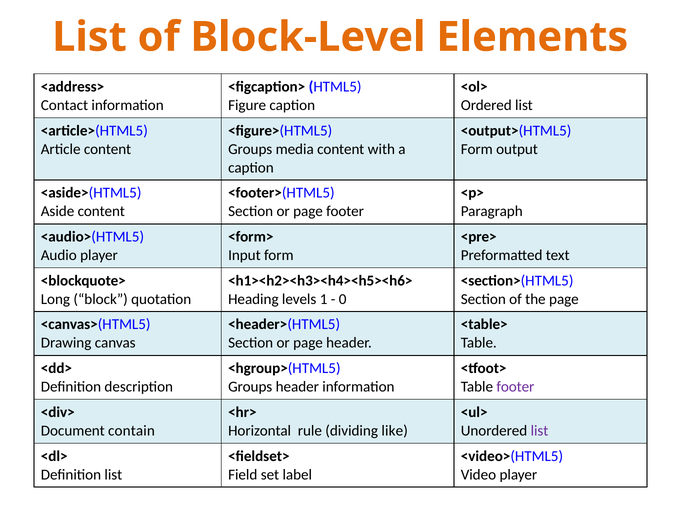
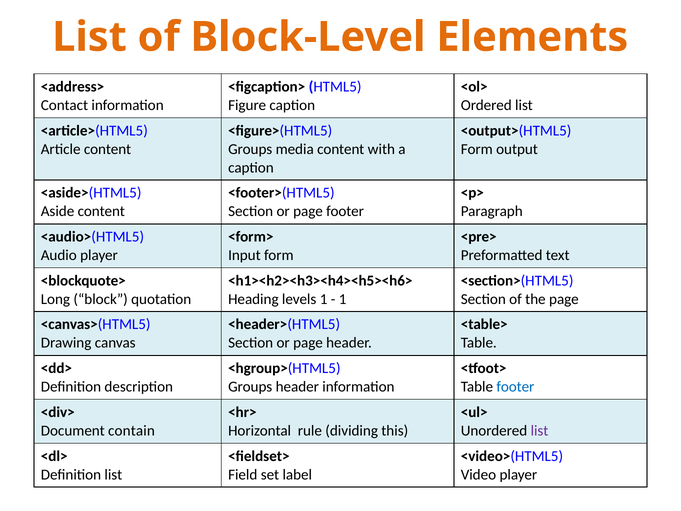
0: 0 -> 1 (343, 299)
footer colour: purple -> blue (515, 387)
like: like -> this (395, 430)
